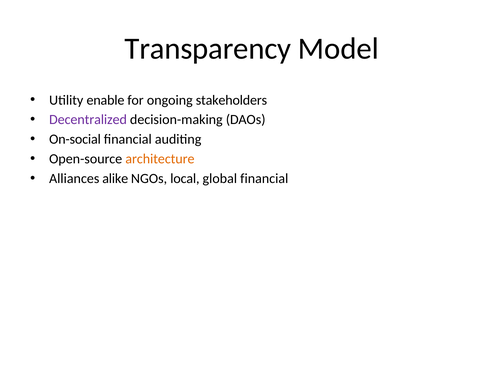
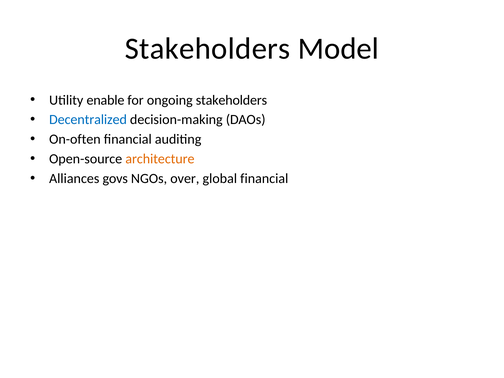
Transparency: Transparency -> Stakeholders (208, 49)
Decentralized colour: purple -> blue (88, 120)
On-social: On-social -> On-often (75, 139)
alike: alike -> govs (115, 179)
local: local -> over (185, 179)
